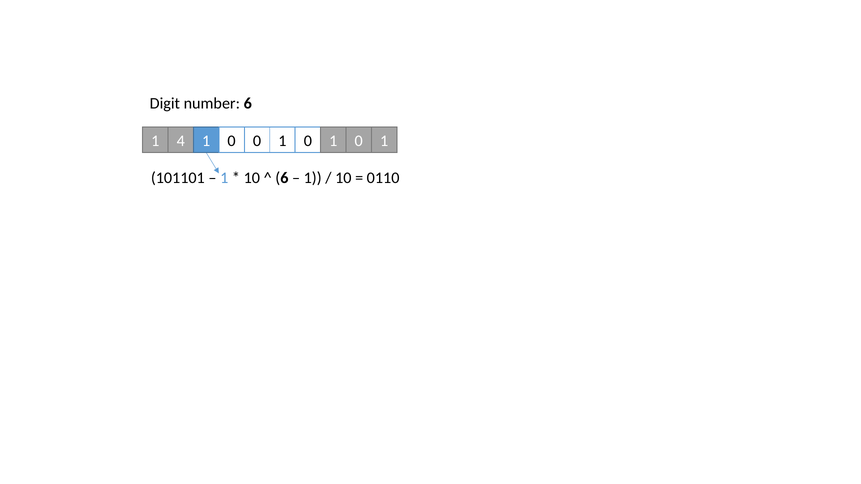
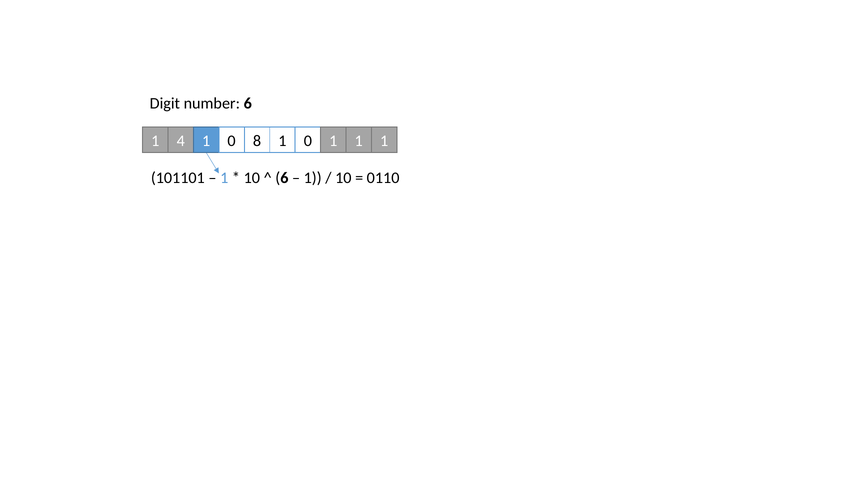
0 0: 0 -> 8 (257, 141)
1 0 1 0: 0 -> 1 (359, 141)
